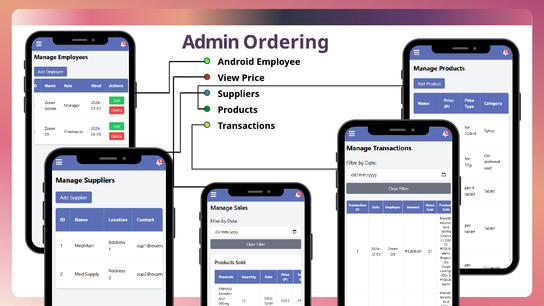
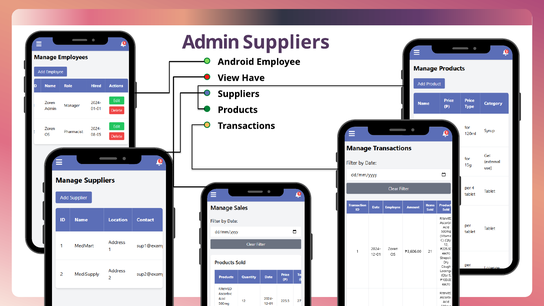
Admin Ordering: Ordering -> Suppliers (286, 42)
Price: Price -> Have (253, 78)
